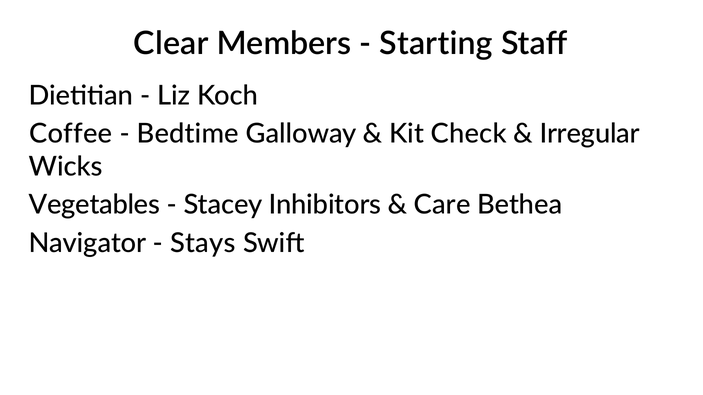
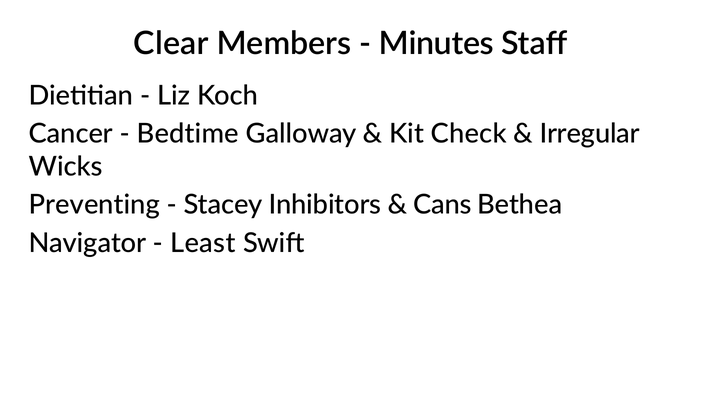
Starting: Starting -> Minutes (436, 44)
Coffee: Coffee -> Cancer (71, 134)
Vegetables: Vegetables -> Preventing (94, 205)
Care: Care -> Cans (442, 205)
Stays: Stays -> Least (203, 243)
